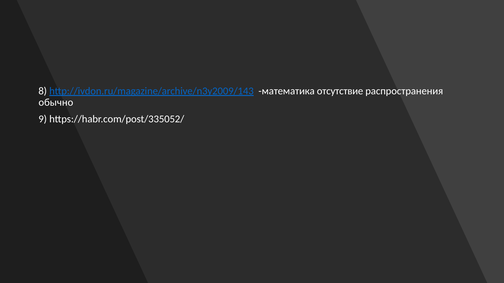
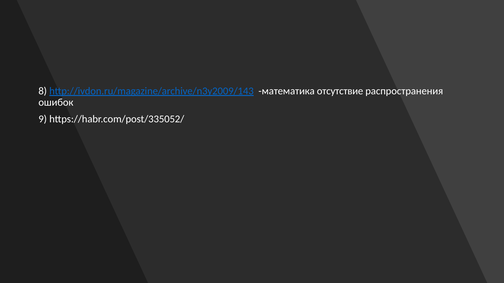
обычно: обычно -> ошибок (56, 103)
